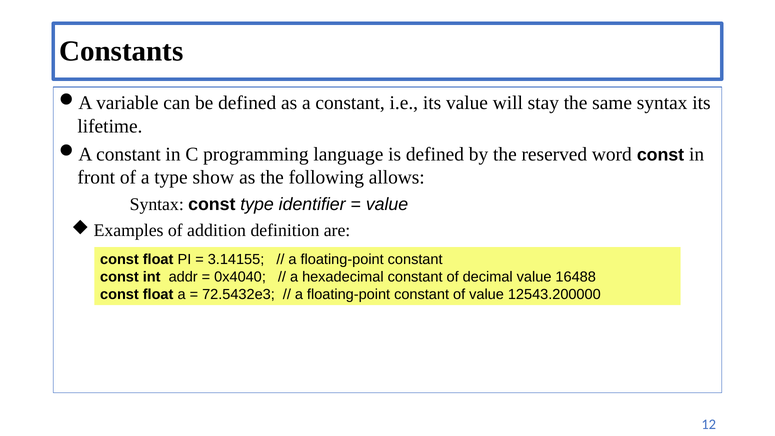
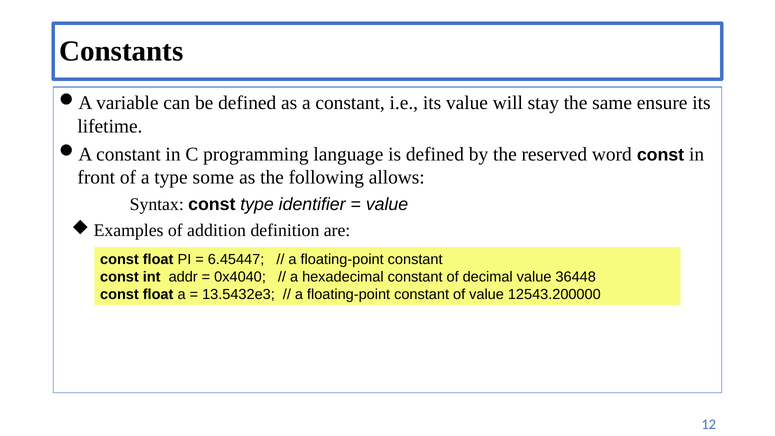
same syntax: syntax -> ensure (662, 103)
show: show -> some (213, 177)
3.14155: 3.14155 -> 6.45447 (236, 260)
16488: 16488 -> 36448 (576, 277)
72.5432e3: 72.5432e3 -> 13.5432e3 (238, 294)
